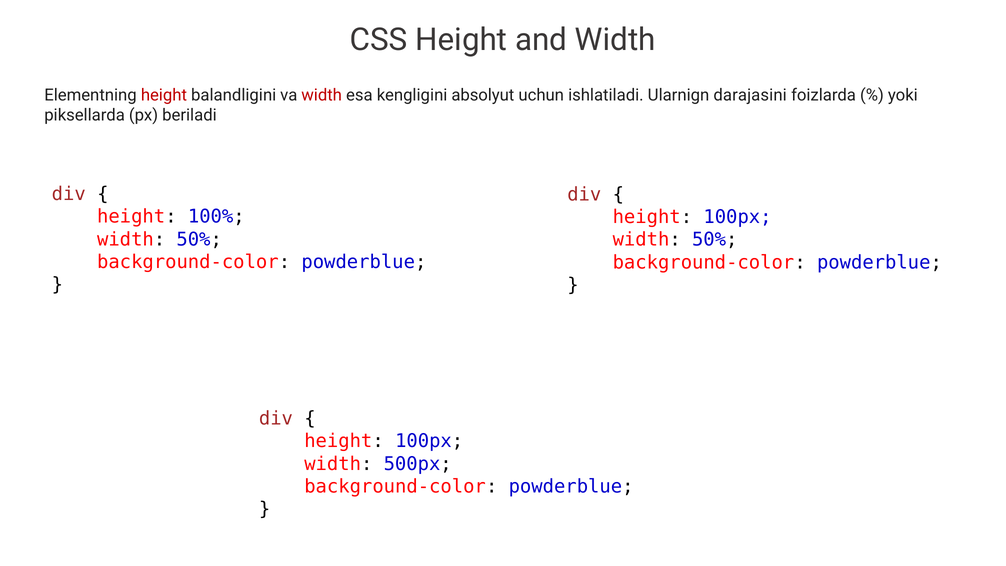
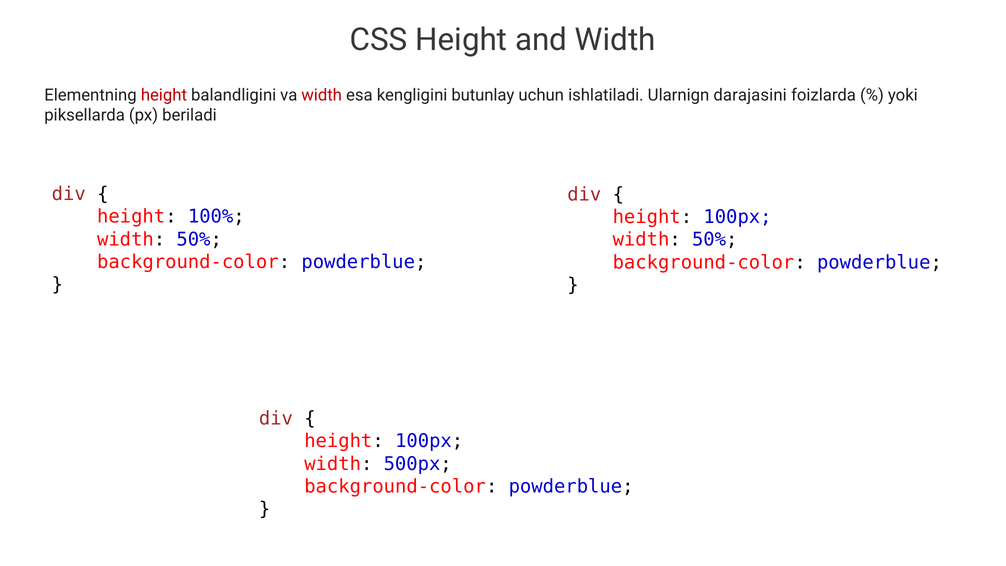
absolyut: absolyut -> butunlay (483, 95)
